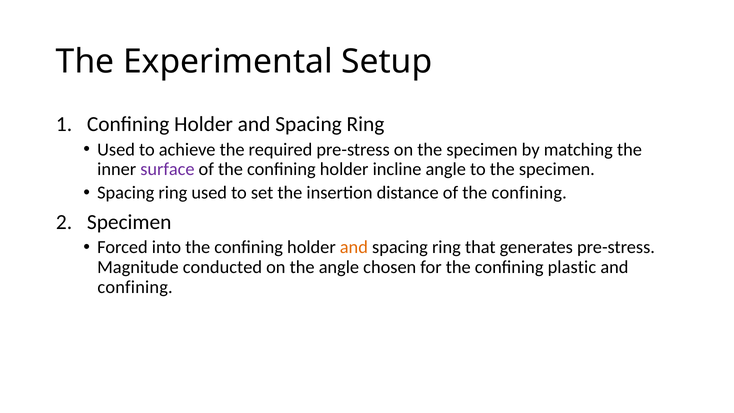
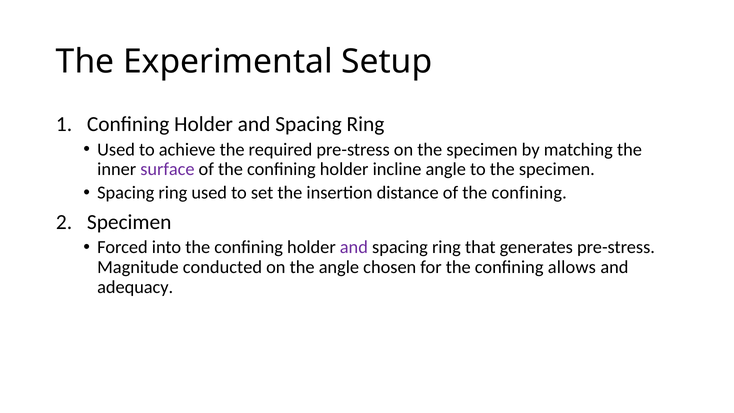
and colour: orange -> purple (354, 247)
plastic: plastic -> allows (572, 267)
confining: confining -> adequacy (135, 287)
